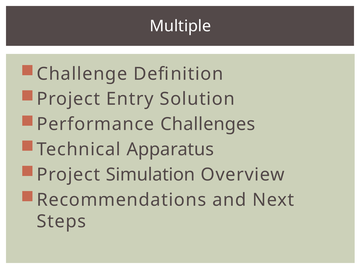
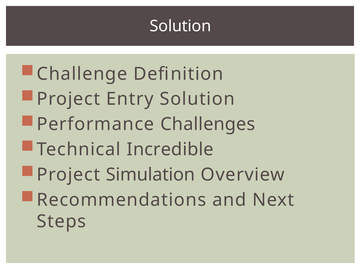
Multiple: Multiple -> Solution (180, 26)
Apparatus: Apparatus -> Incredible (170, 150)
